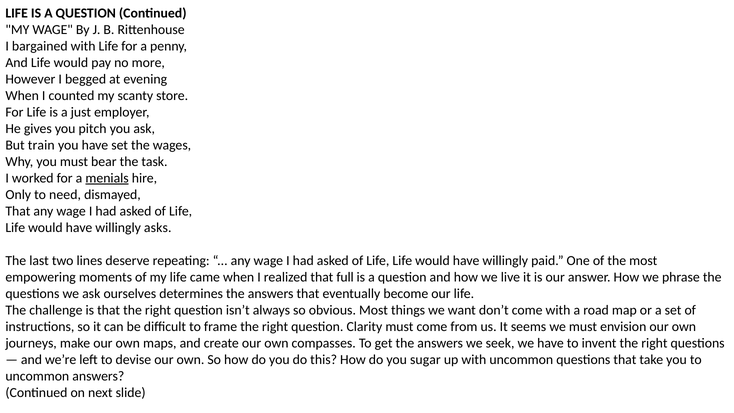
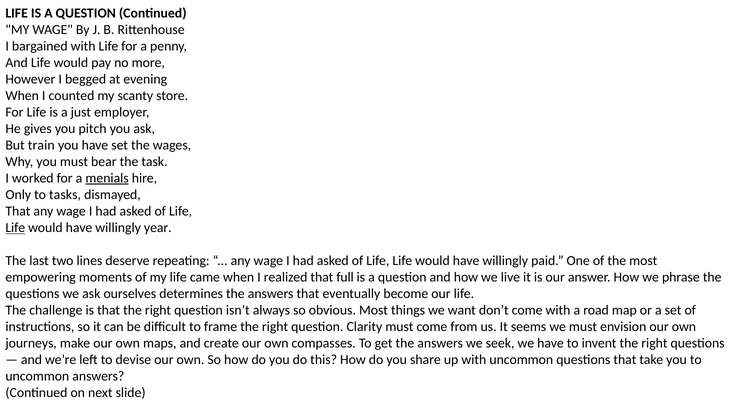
need: need -> tasks (65, 195)
Life underline: none -> present (15, 228)
asks: asks -> year (158, 228)
sugar: sugar -> share (425, 360)
